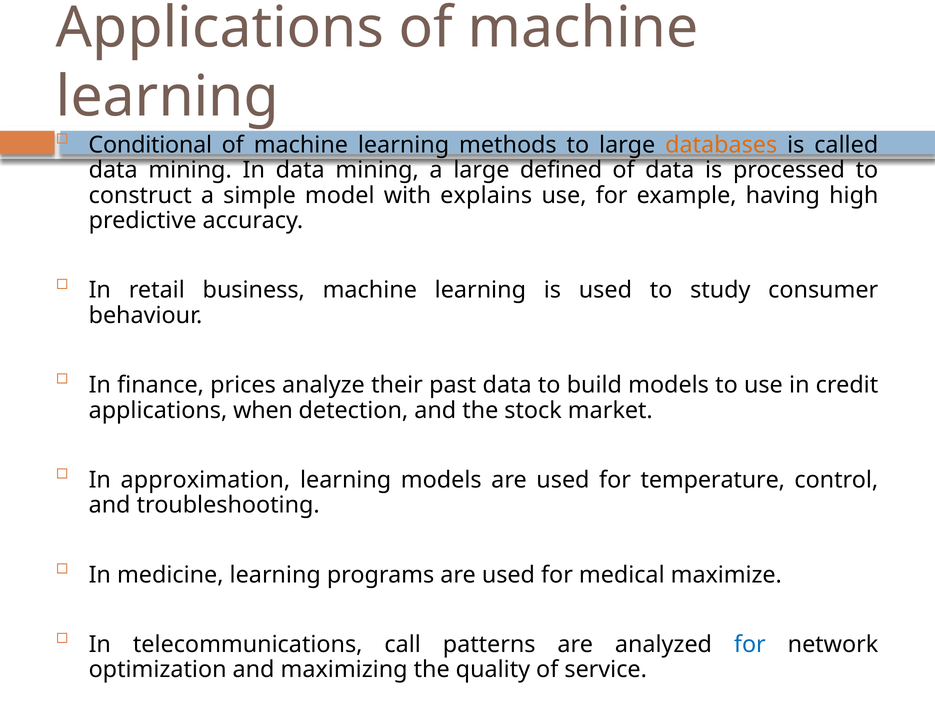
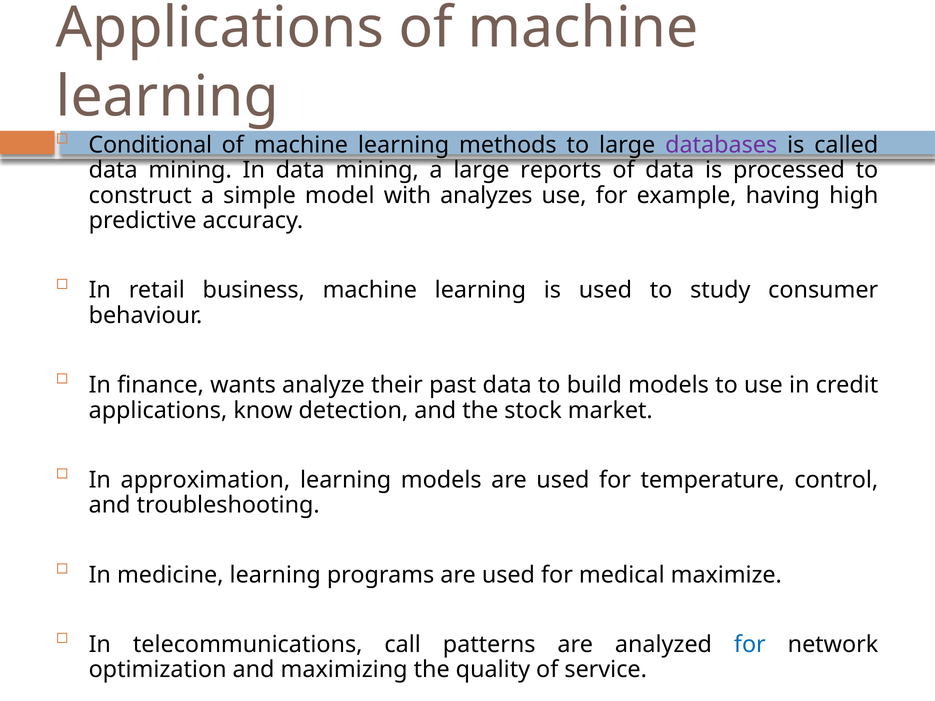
databases colour: orange -> purple (721, 145)
defined: defined -> reports (561, 170)
explains: explains -> analyzes (486, 195)
prices: prices -> wants (243, 385)
when: when -> know (263, 410)
